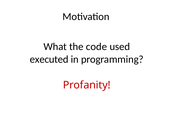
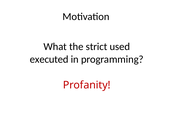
code: code -> strict (97, 47)
